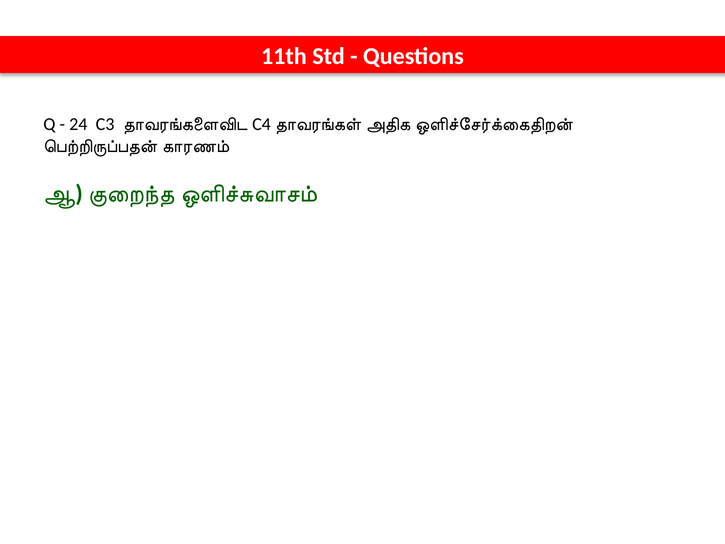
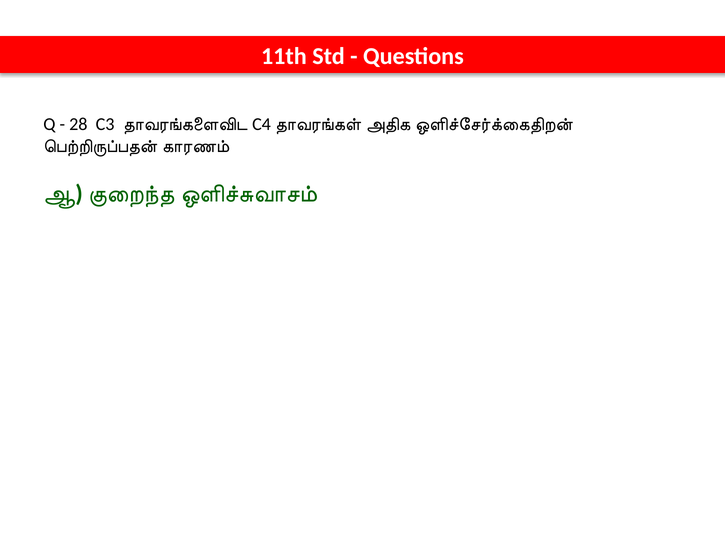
24: 24 -> 28 (78, 124)
